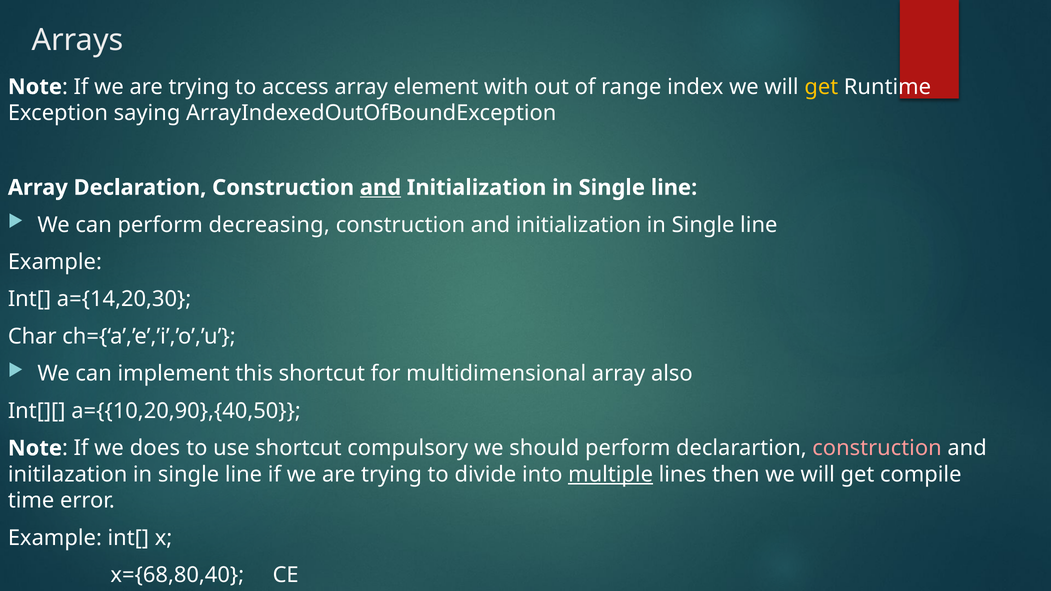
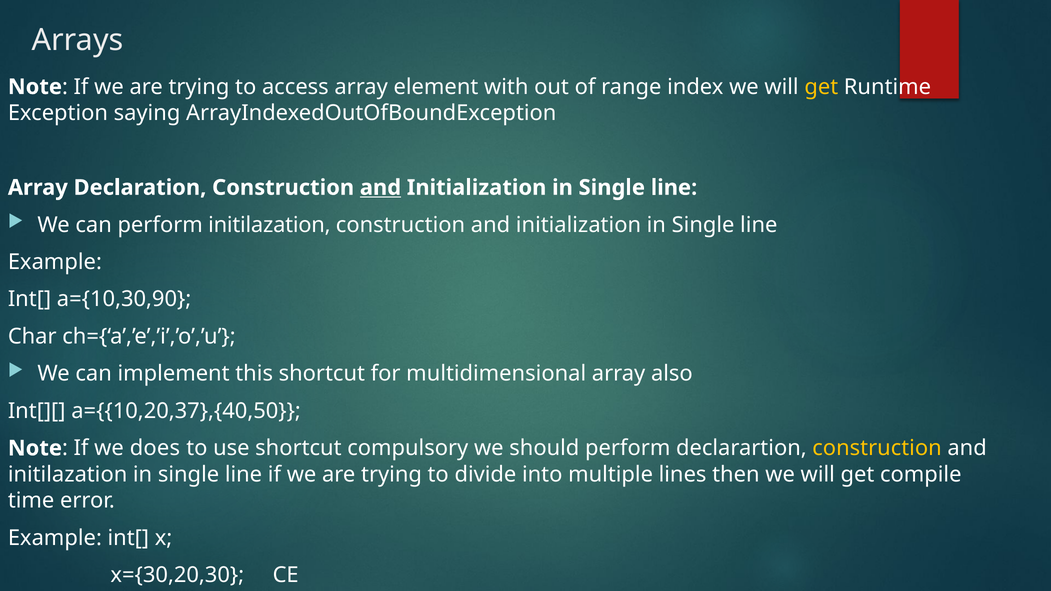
perform decreasing: decreasing -> initilazation (269, 225)
a={14,20,30: a={14,20,30 -> a={10,30,90 (124, 299)
a={{10,20,90},{40,50: a={{10,20,90},{40,50 -> a={{10,20,37},{40,50 (186, 411)
construction colour: pink -> yellow (877, 448)
multiple underline: present -> none (611, 475)
x={68,80,40: x={68,80,40 -> x={30,20,30 (177, 575)
